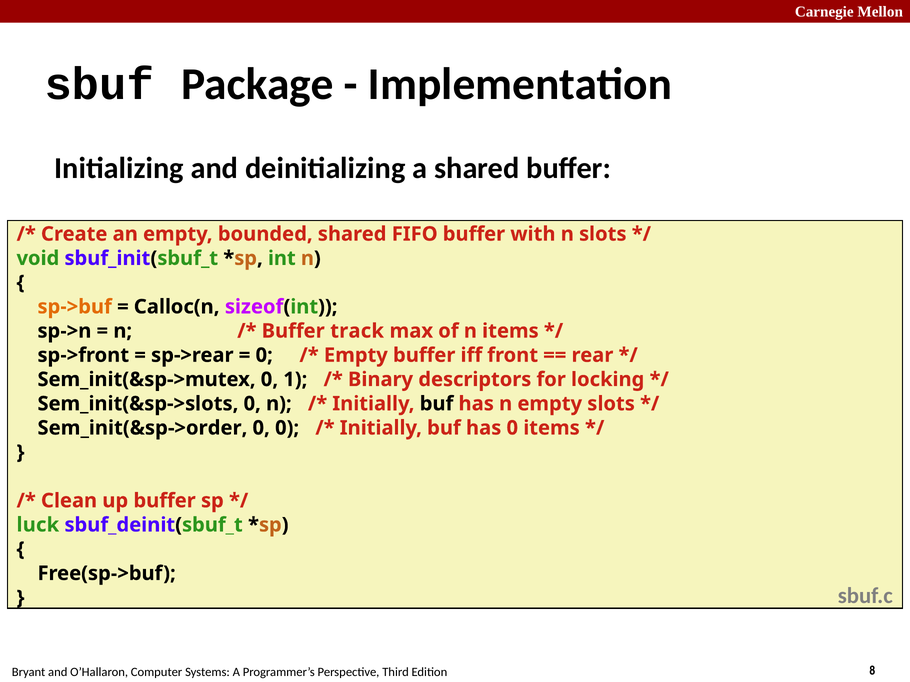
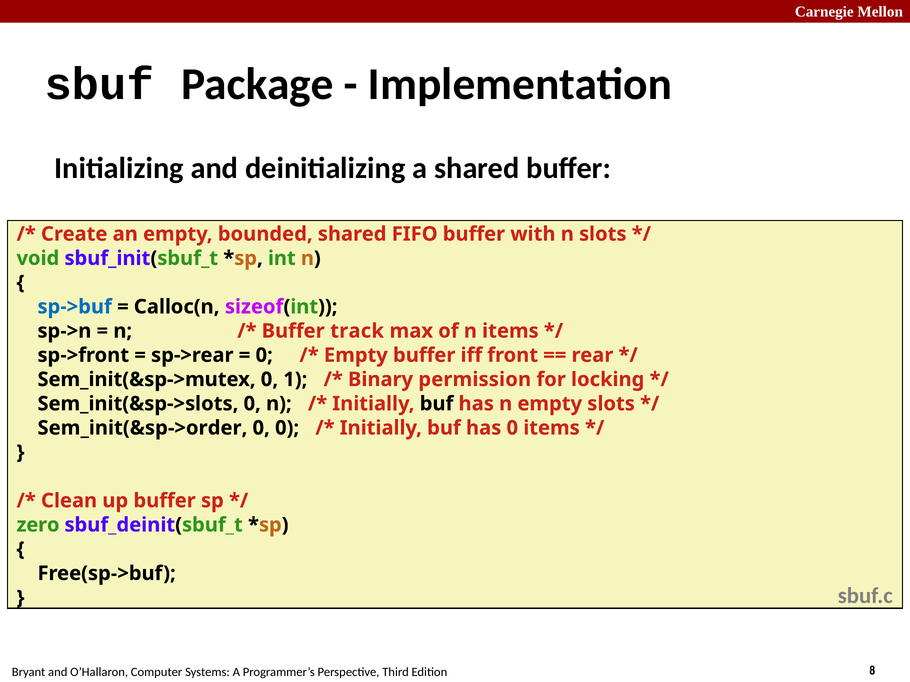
sp->buf colour: orange -> blue (75, 307)
descriptors: descriptors -> permission (475, 380)
luck: luck -> zero (38, 525)
